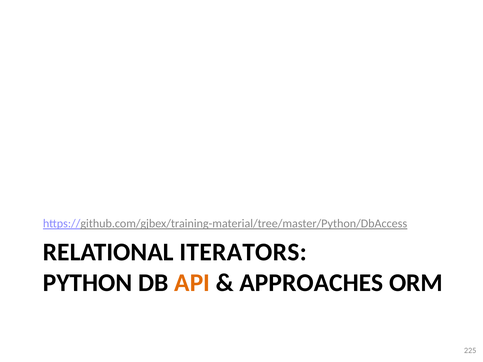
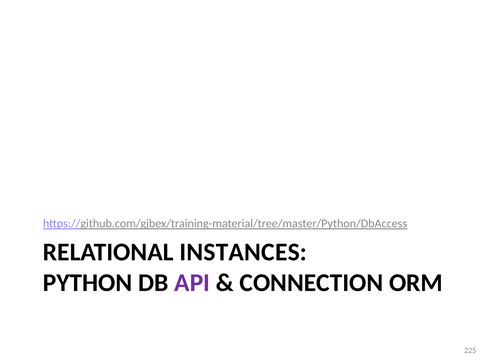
ITERATORS: ITERATORS -> INSTANCES (243, 252)
API colour: orange -> purple (192, 283)
APPROACHES: APPROACHES -> CONNECTION (311, 283)
